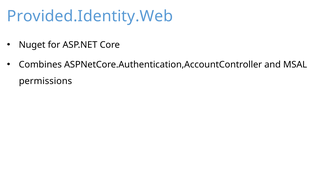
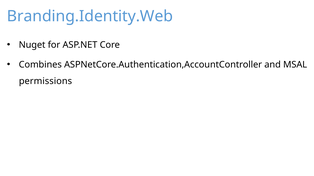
Provided.Identity.Web: Provided.Identity.Web -> Branding.Identity.Web (90, 16)
